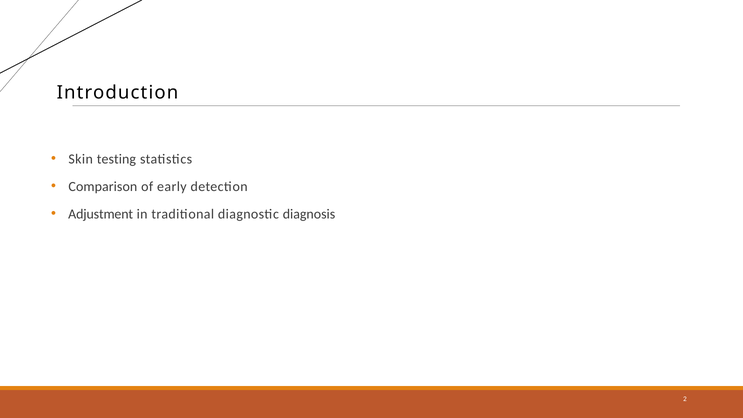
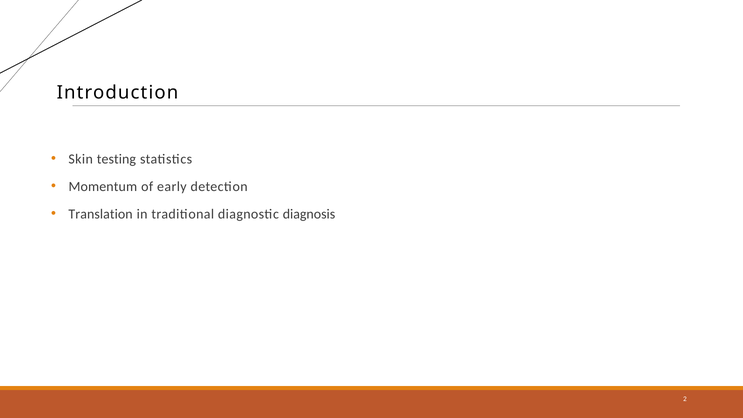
Comparison: Comparison -> Momentum (103, 187)
Adjustment: Adjustment -> Translation (101, 214)
